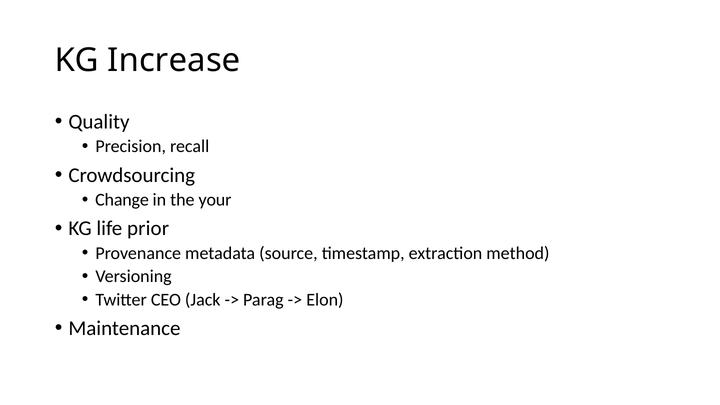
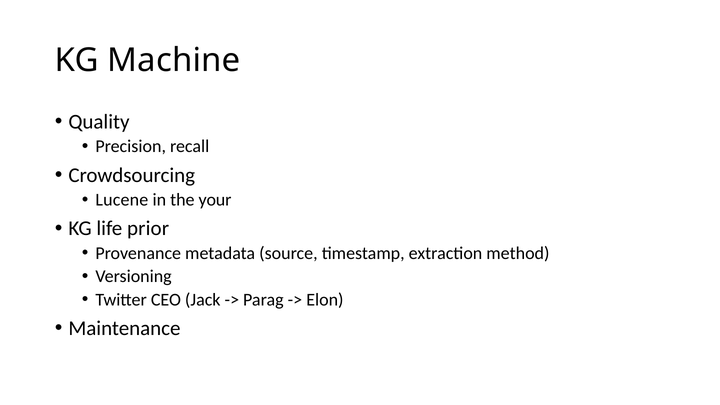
Increase: Increase -> Machine (174, 60)
Change: Change -> Lucene (122, 200)
